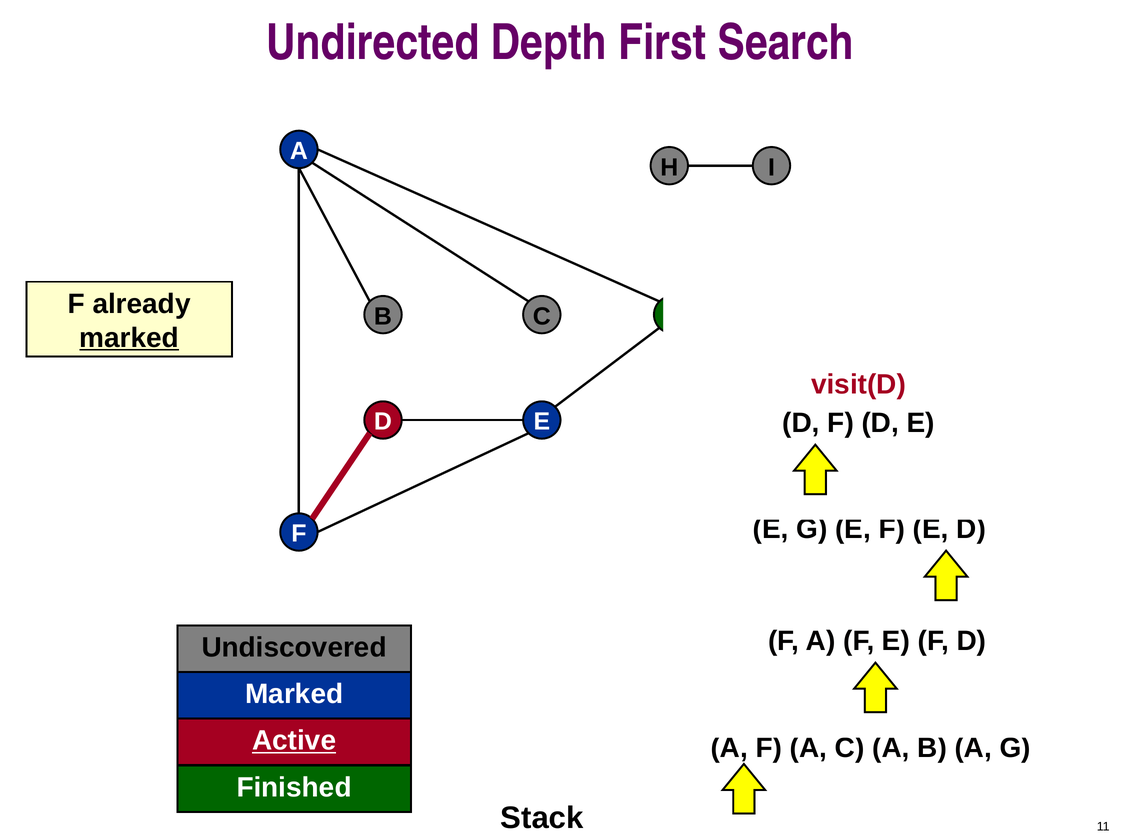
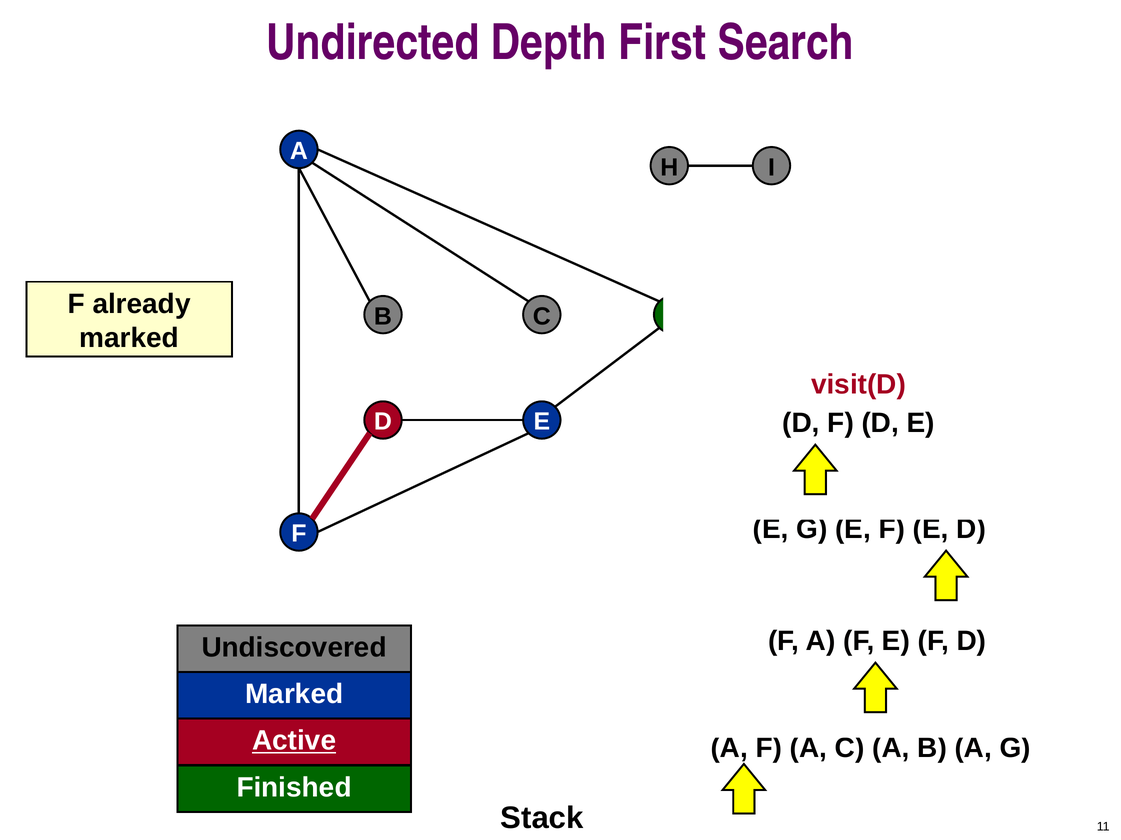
marked underline: present -> none (129, 338)
